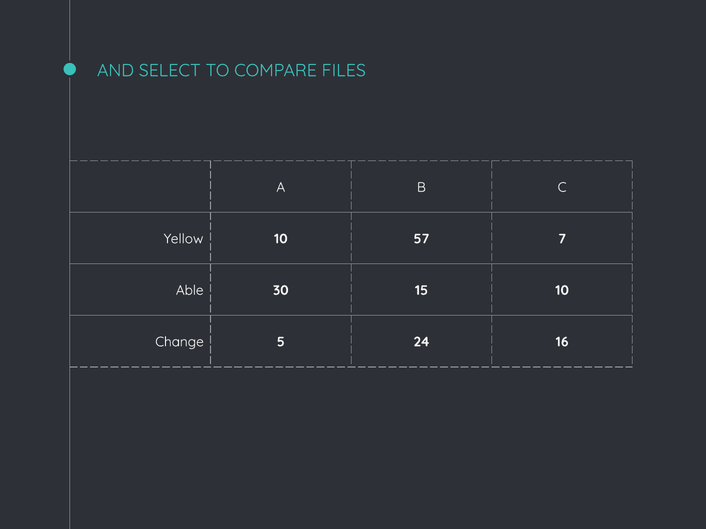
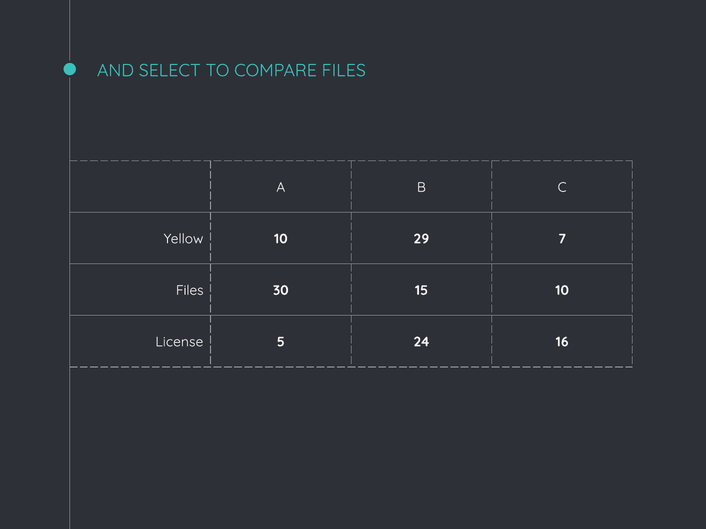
57: 57 -> 29 (421, 239)
Able: Able -> Files (190, 291)
Change: Change -> License (179, 342)
